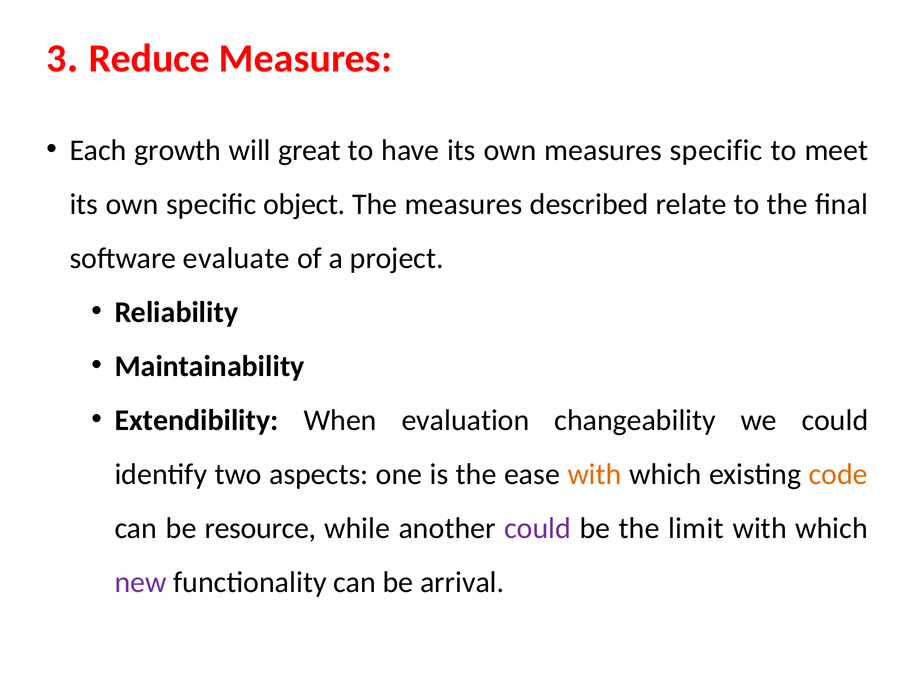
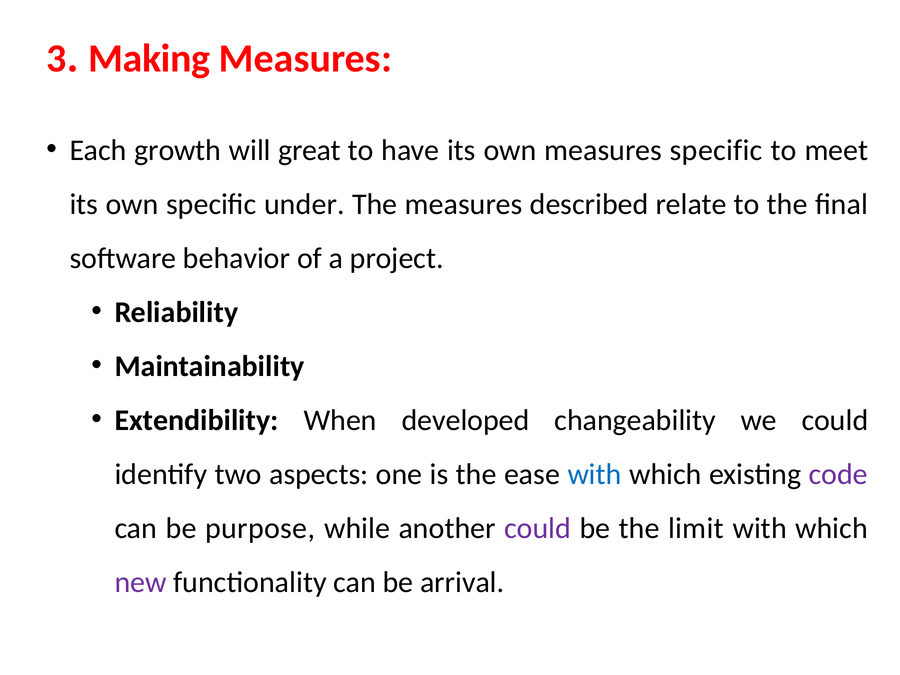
Reduce: Reduce -> Making (149, 59)
object: object -> under (304, 204)
evaluate: evaluate -> behavior (237, 258)
evaluation: evaluation -> developed (466, 420)
with colour: orange -> blue (595, 474)
code colour: orange -> purple (838, 474)
resource: resource -> purpose (260, 528)
